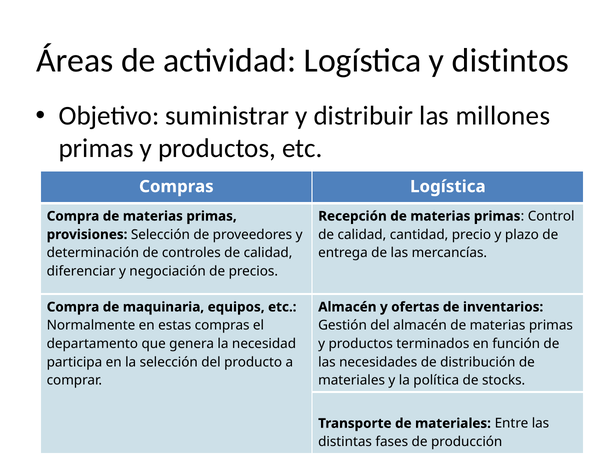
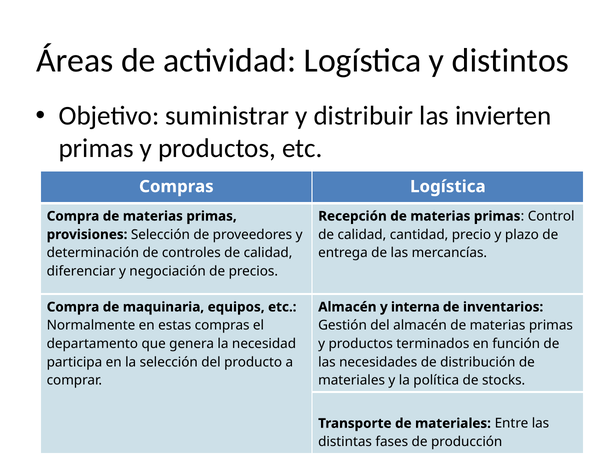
millones: millones -> invierten (503, 116)
ofertas: ofertas -> interna (415, 307)
